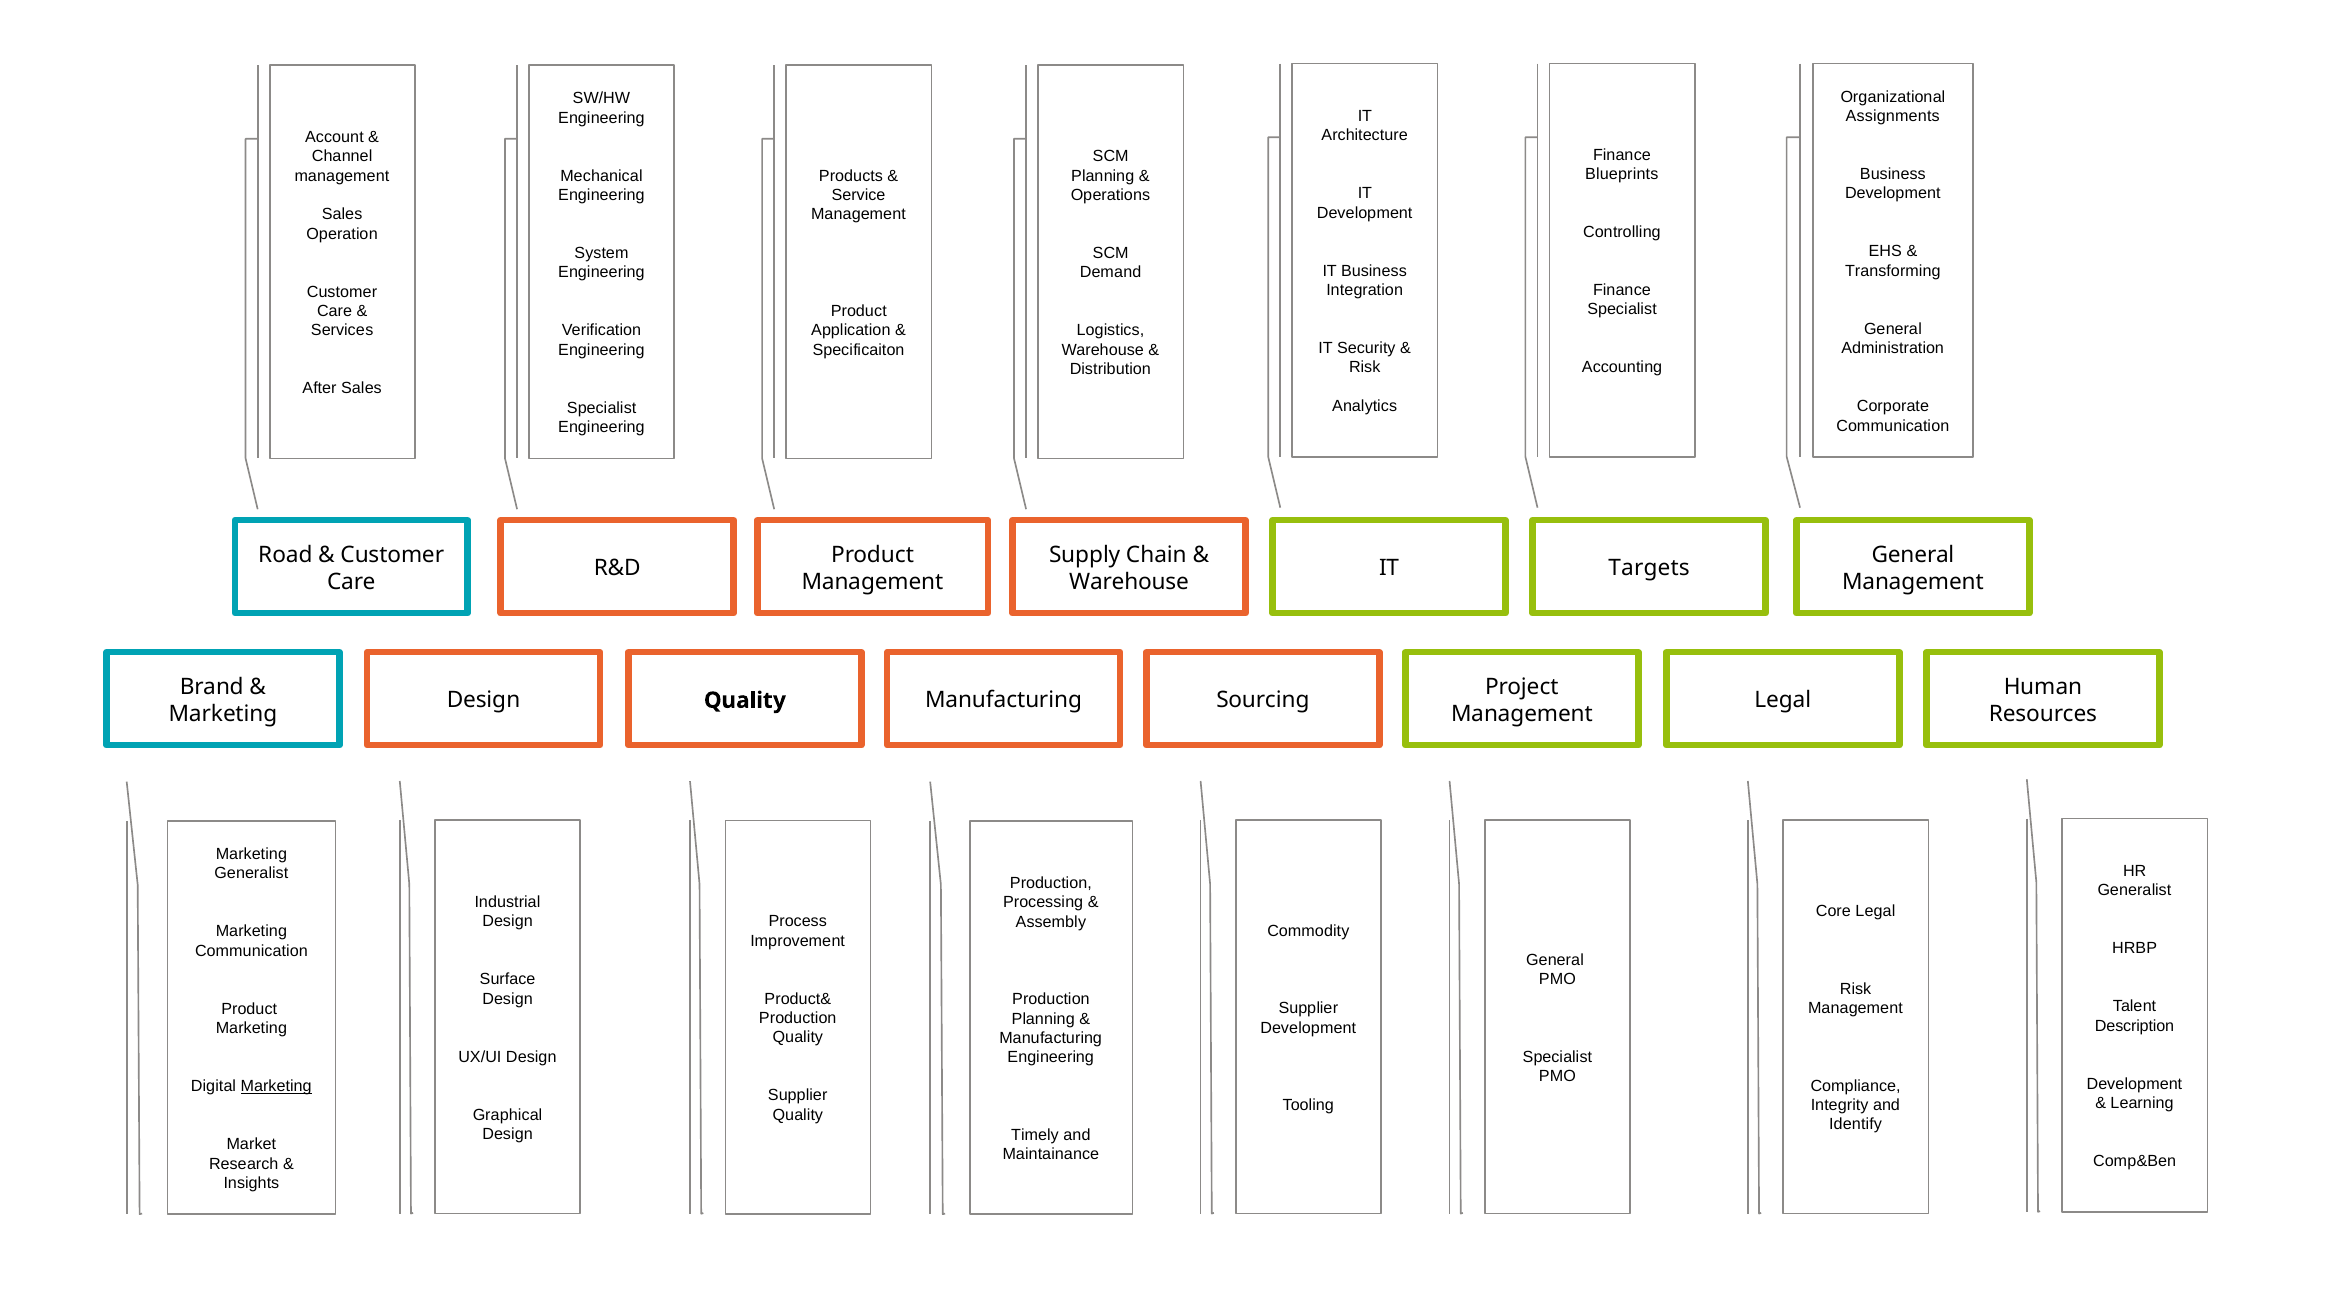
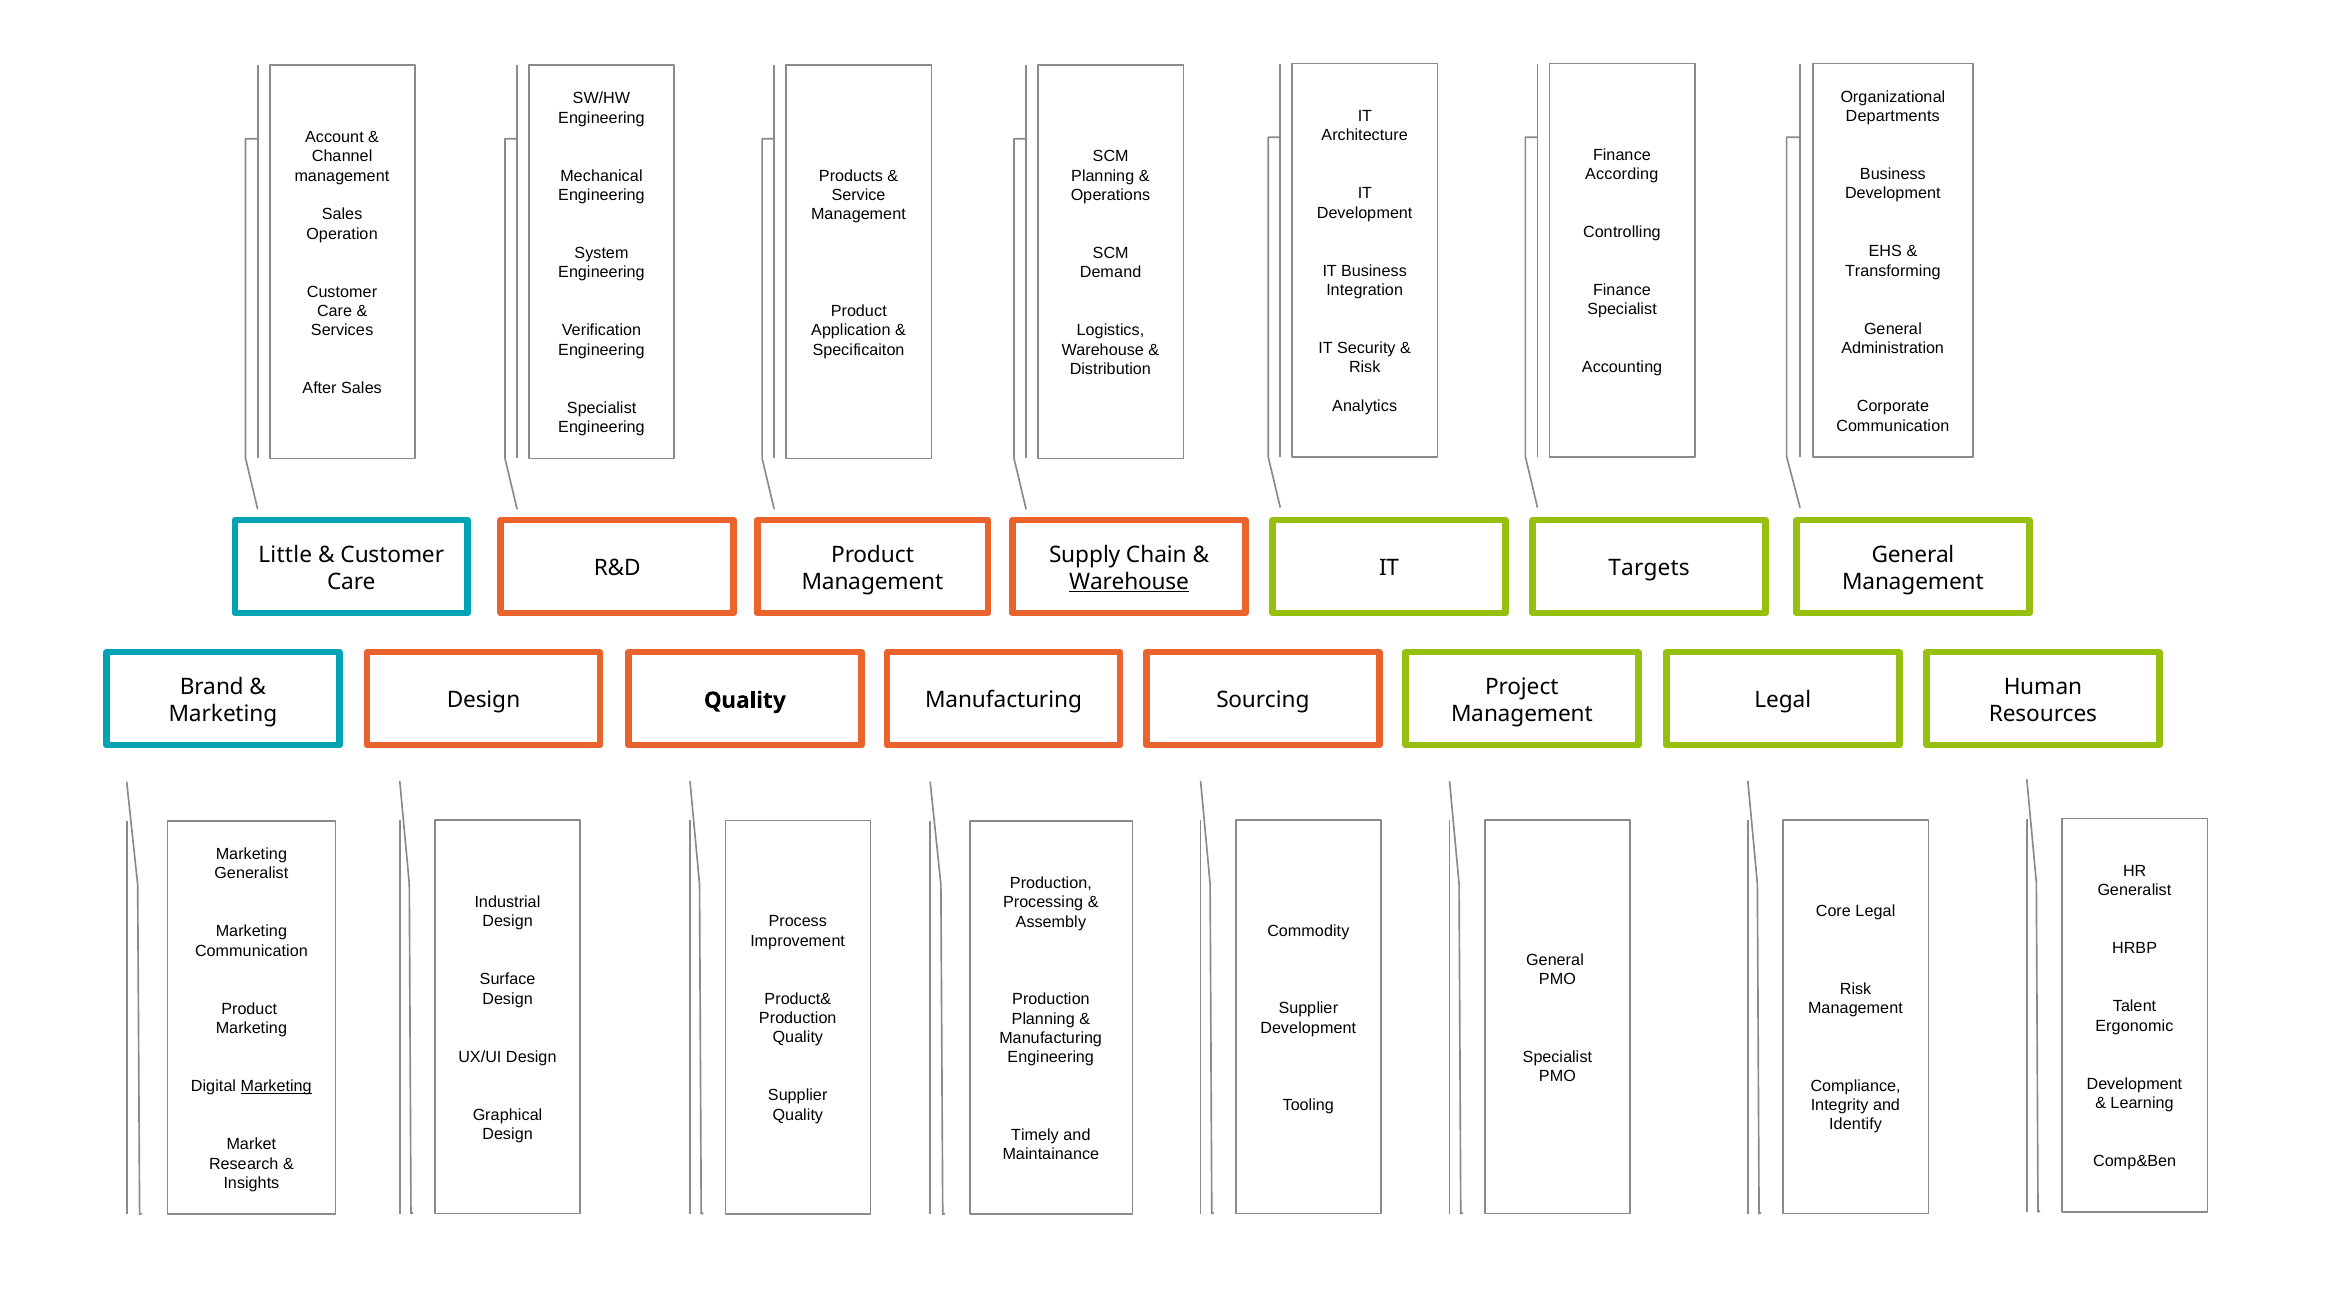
Assignments: Assignments -> Departments (1893, 116)
Blueprints: Blueprints -> According (1622, 174)
Road: Road -> Little (285, 555)
Warehouse underline: none -> present (1129, 582)
Description: Description -> Ergonomic (2134, 1026)
